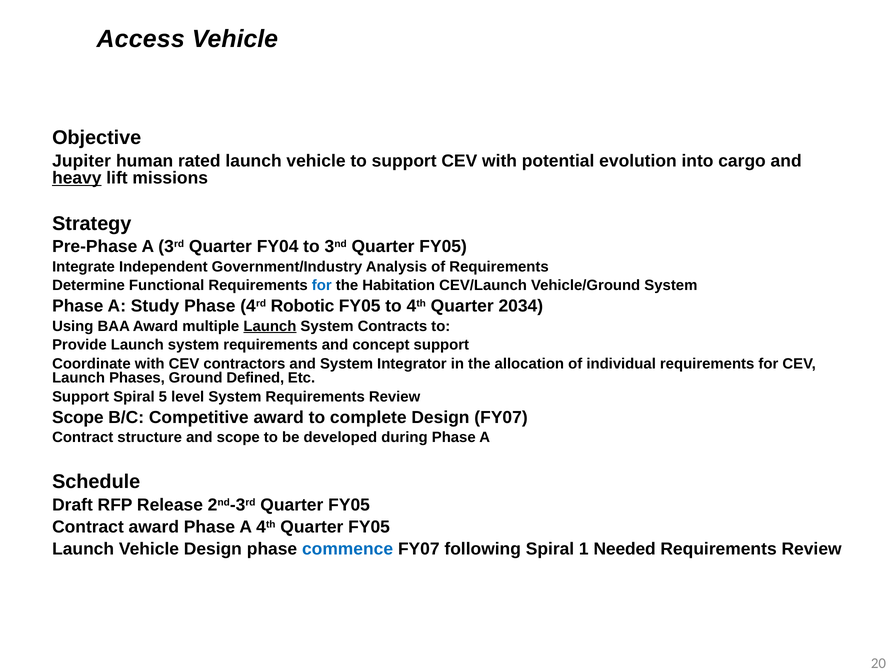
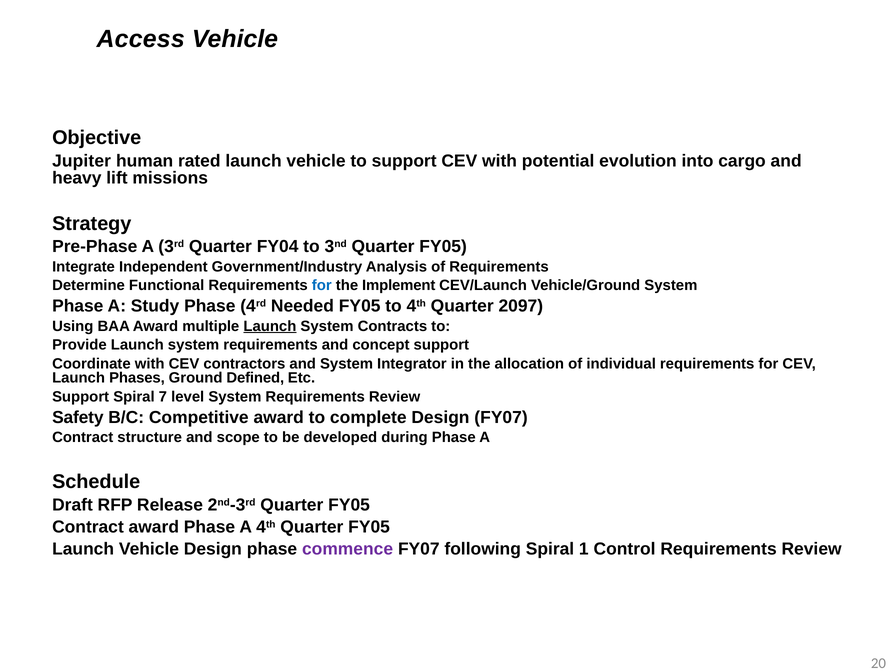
heavy underline: present -> none (77, 178)
Habitation: Habitation -> Implement (399, 286)
Robotic: Robotic -> Needed (302, 306)
2034: 2034 -> 2097 (521, 306)
5: 5 -> 7 (163, 397)
Scope: Scope -> Safety (78, 418)
commence colour: blue -> purple (348, 549)
Needed: Needed -> Control (625, 549)
